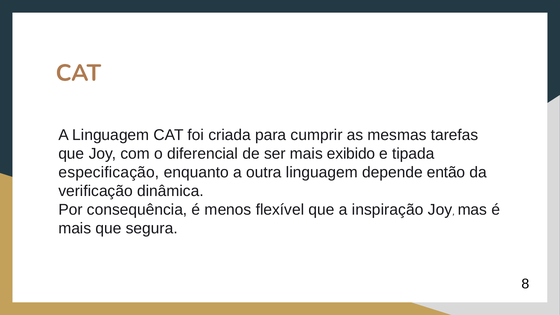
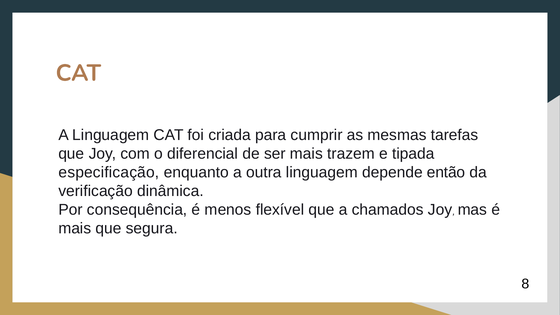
exibido: exibido -> trazem (351, 154)
inspiração: inspiração -> chamados (388, 210)
